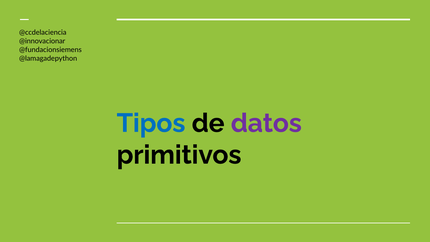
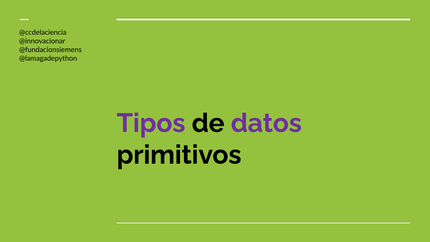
Tipos colour: blue -> purple (151, 123)
